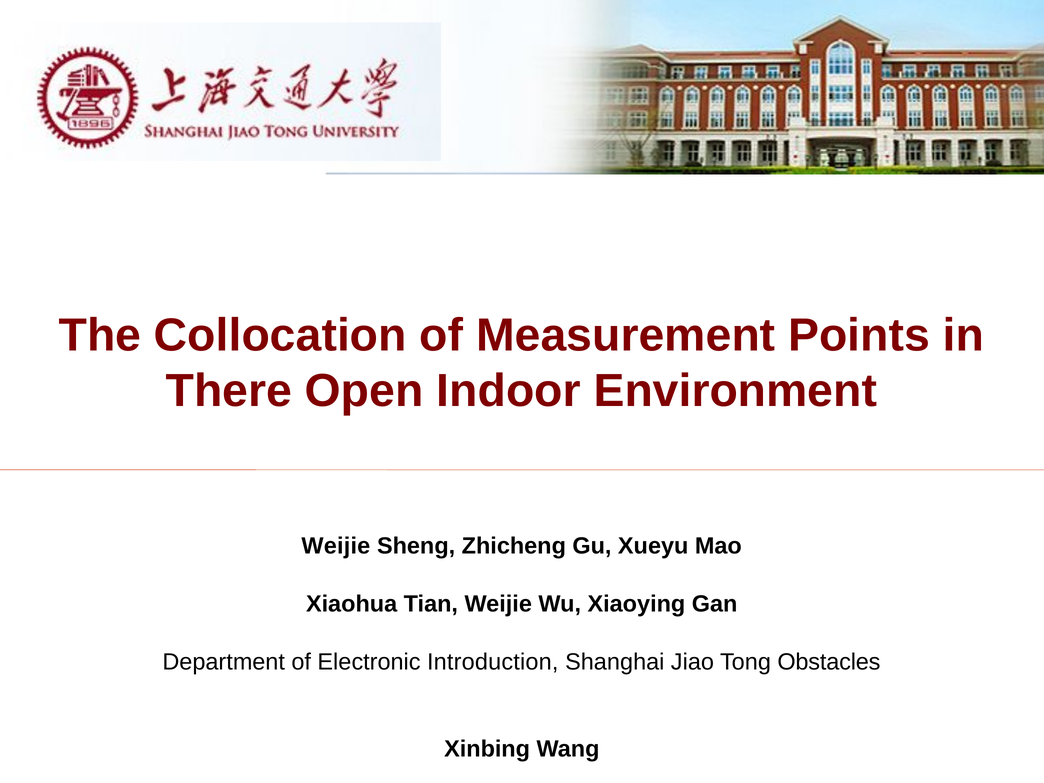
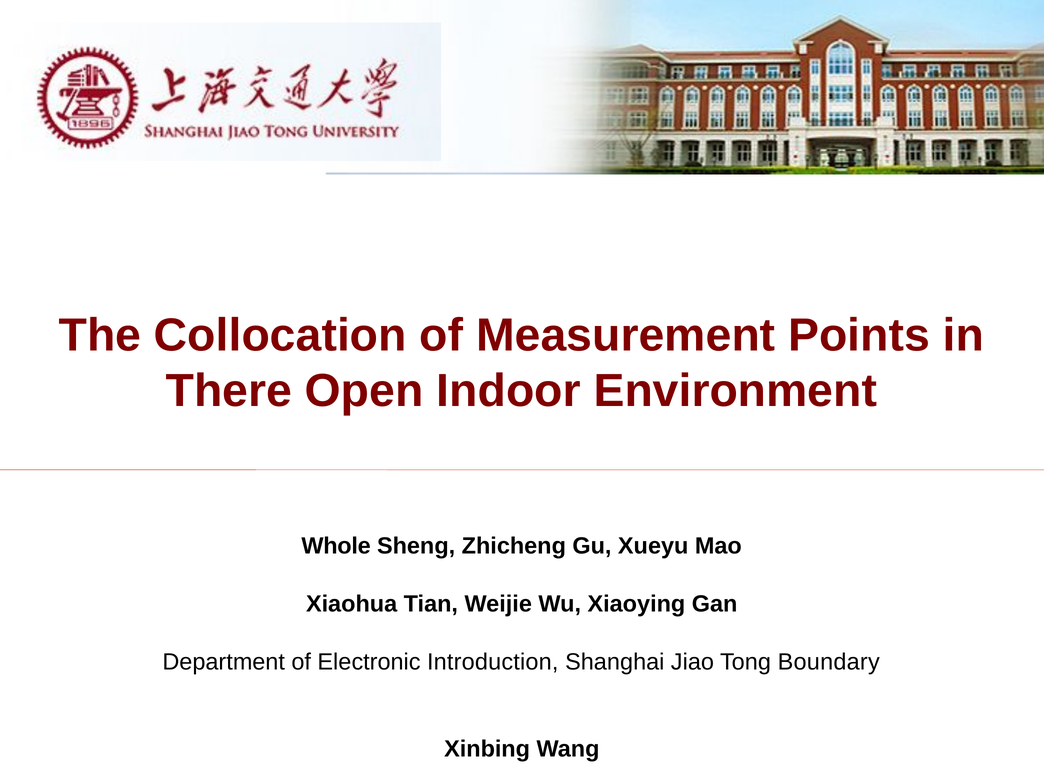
Weijie: Weijie -> Whole (336, 546)
Obstacles: Obstacles -> Boundary (829, 662)
